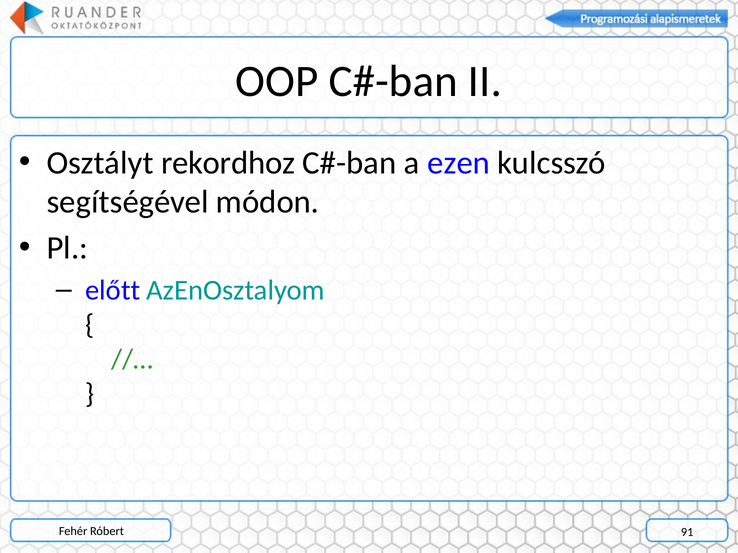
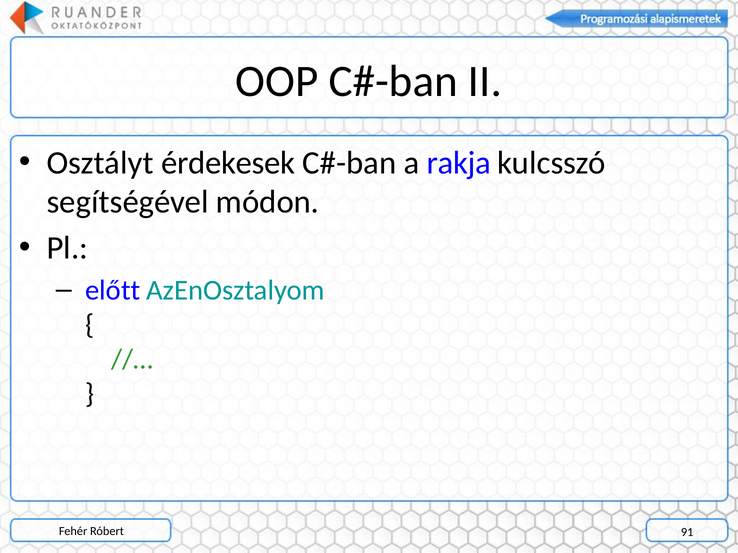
rekordhoz: rekordhoz -> érdekesek (228, 163)
ezen: ezen -> rakja (459, 163)
